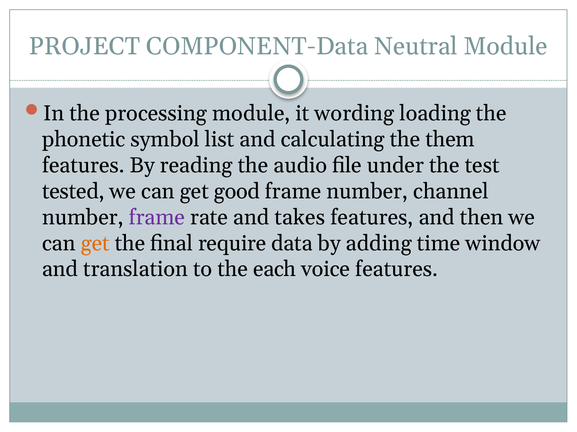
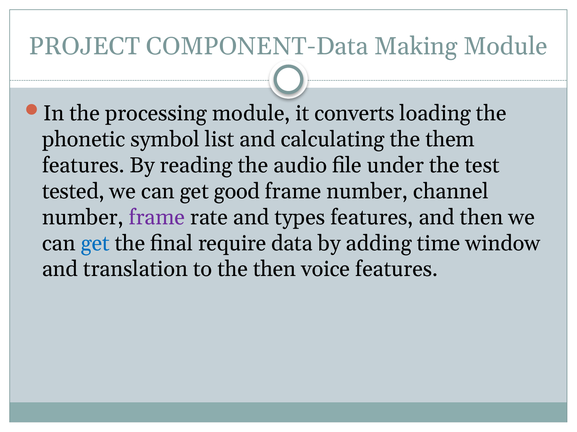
Neutral: Neutral -> Making (416, 46)
wording: wording -> converts (354, 114)
takes: takes -> types (300, 218)
get colour: orange -> blue (95, 244)
the each: each -> then (275, 270)
